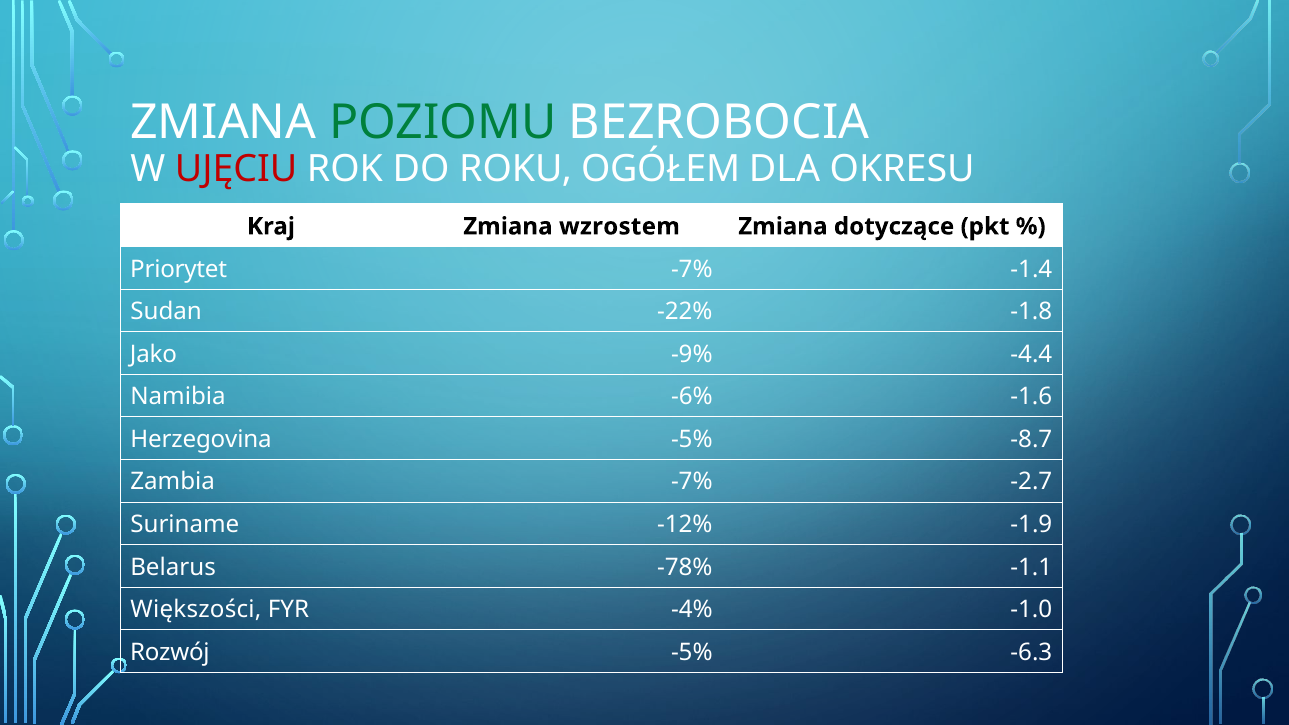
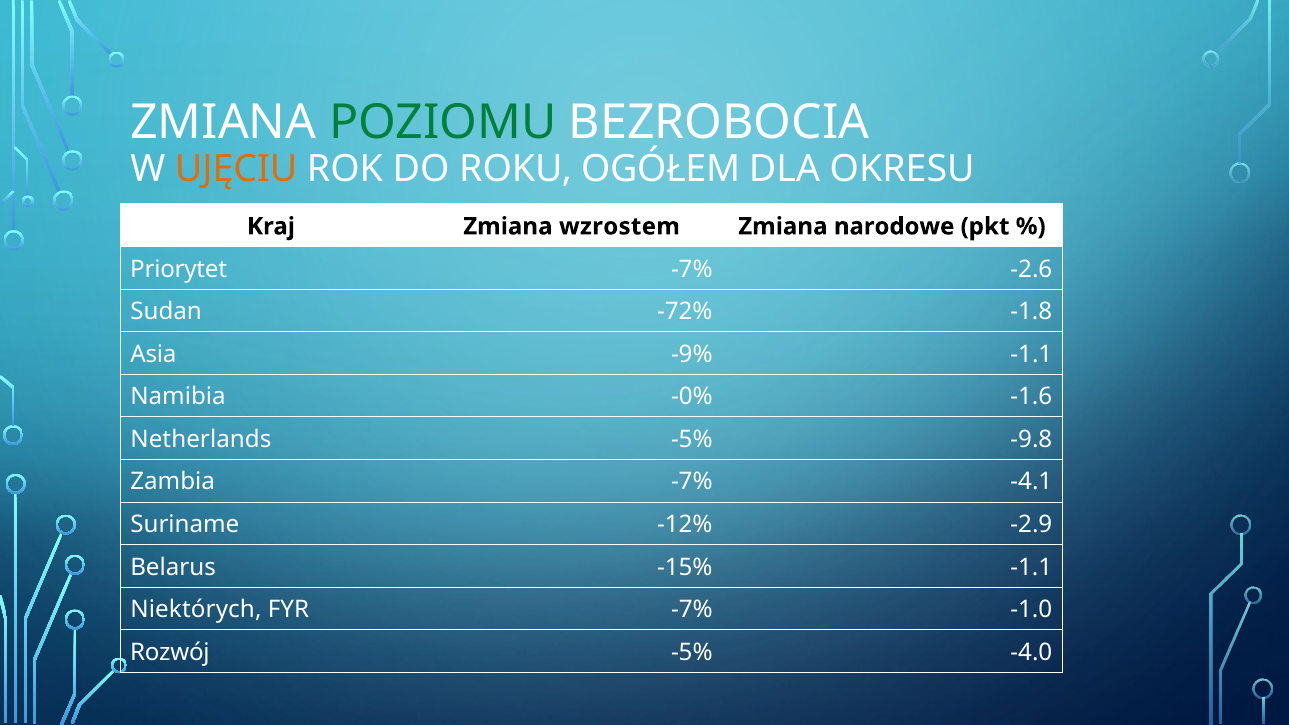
UJĘCIU colour: red -> orange (236, 169)
dotyczące: dotyczące -> narodowe (894, 227)
-1.4: -1.4 -> -2.6 (1031, 269)
-22%: -22% -> -72% (685, 312)
Jako: Jako -> Asia (153, 354)
-9% -4.4: -4.4 -> -1.1 (1031, 354)
-6%: -6% -> -0% (692, 397)
Herzegovina: Herzegovina -> Netherlands (201, 439)
-8.7: -8.7 -> -9.8 (1031, 439)
-2.7: -2.7 -> -4.1 (1031, 482)
-1.9: -1.9 -> -2.9 (1031, 525)
-78%: -78% -> -15% (685, 567)
Większości: Większości -> Niektórych (196, 610)
FYR -4%: -4% -> -7% (692, 610)
-6.3: -6.3 -> -4.0 (1031, 652)
